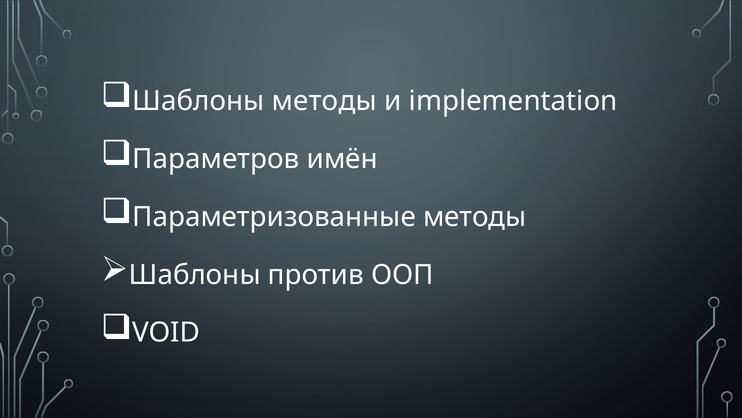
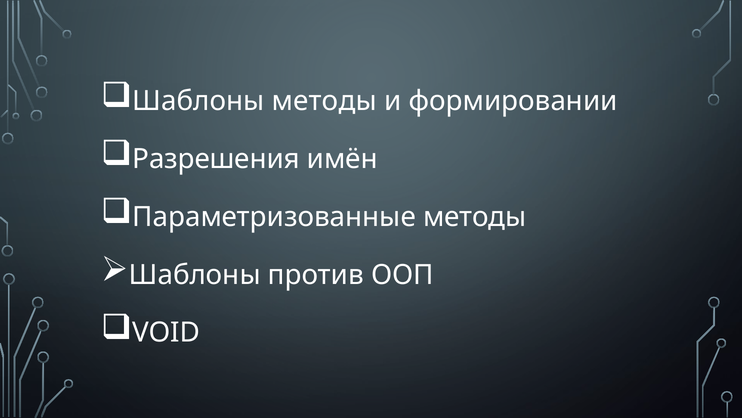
implementation: implementation -> формировании (513, 101)
Параметров: Параметров -> Разрешения (216, 159)
